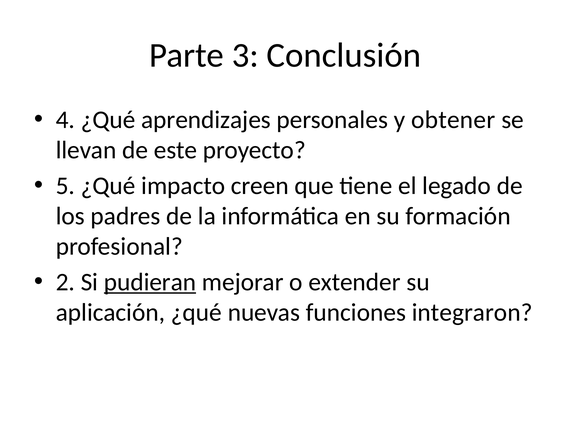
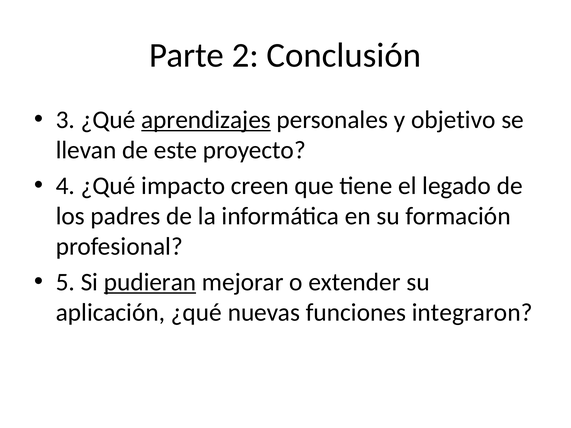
3: 3 -> 2 (245, 55)
4: 4 -> 3 (65, 120)
aprendizajes underline: none -> present (206, 120)
obtener: obtener -> objetivo (453, 120)
5: 5 -> 4 (65, 186)
2: 2 -> 5 (65, 282)
